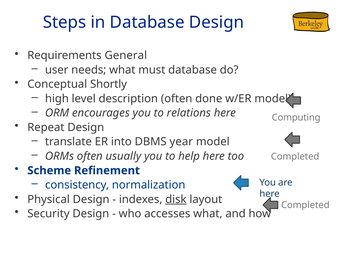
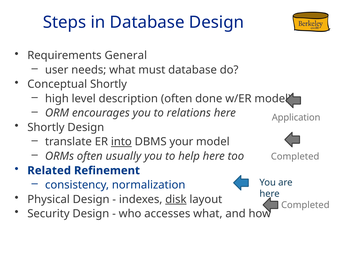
Computing: Computing -> Application (296, 118)
Repeat: Repeat -> Shortly (46, 128)
into underline: none -> present (121, 142)
year: year -> your (181, 142)
Scheme: Scheme -> Related (49, 171)
